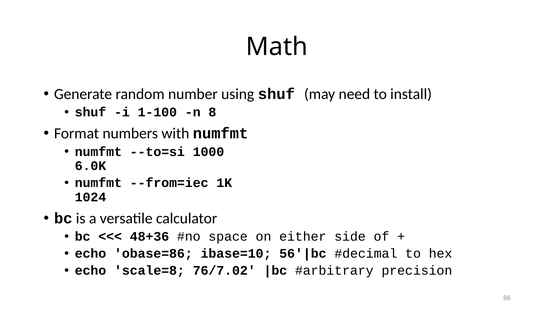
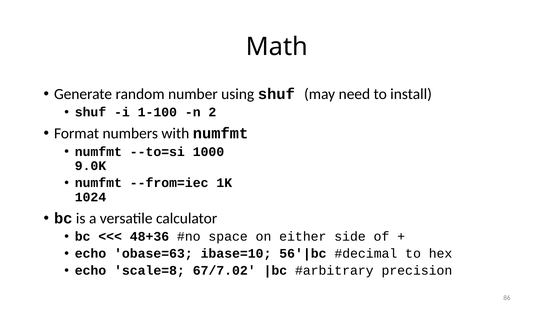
8: 8 -> 2 (212, 112)
6.0K: 6.0K -> 9.0K (90, 166)
obase=86: obase=86 -> obase=63 (153, 253)
76/7.02: 76/7.02 -> 67/7.02 (224, 270)
